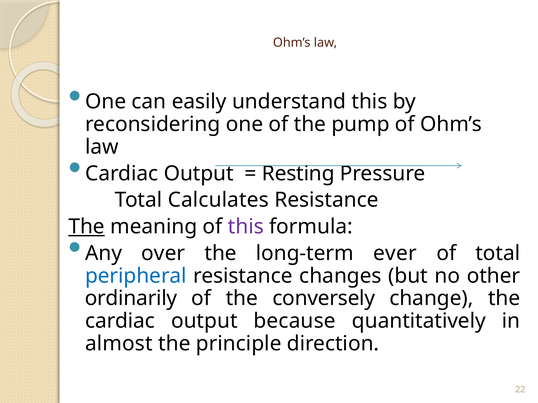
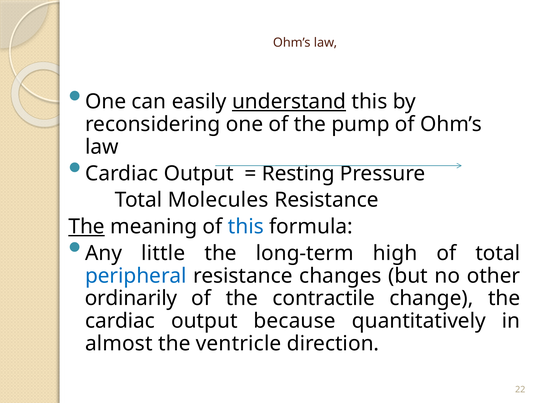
understand underline: none -> present (289, 102)
Calculates: Calculates -> Molecules (218, 200)
this colour: purple -> blue (246, 227)
over: over -> little (163, 254)
ever: ever -> high (395, 254)
conversely: conversely -> contractile (324, 299)
principle: principle -> ventricle (239, 344)
